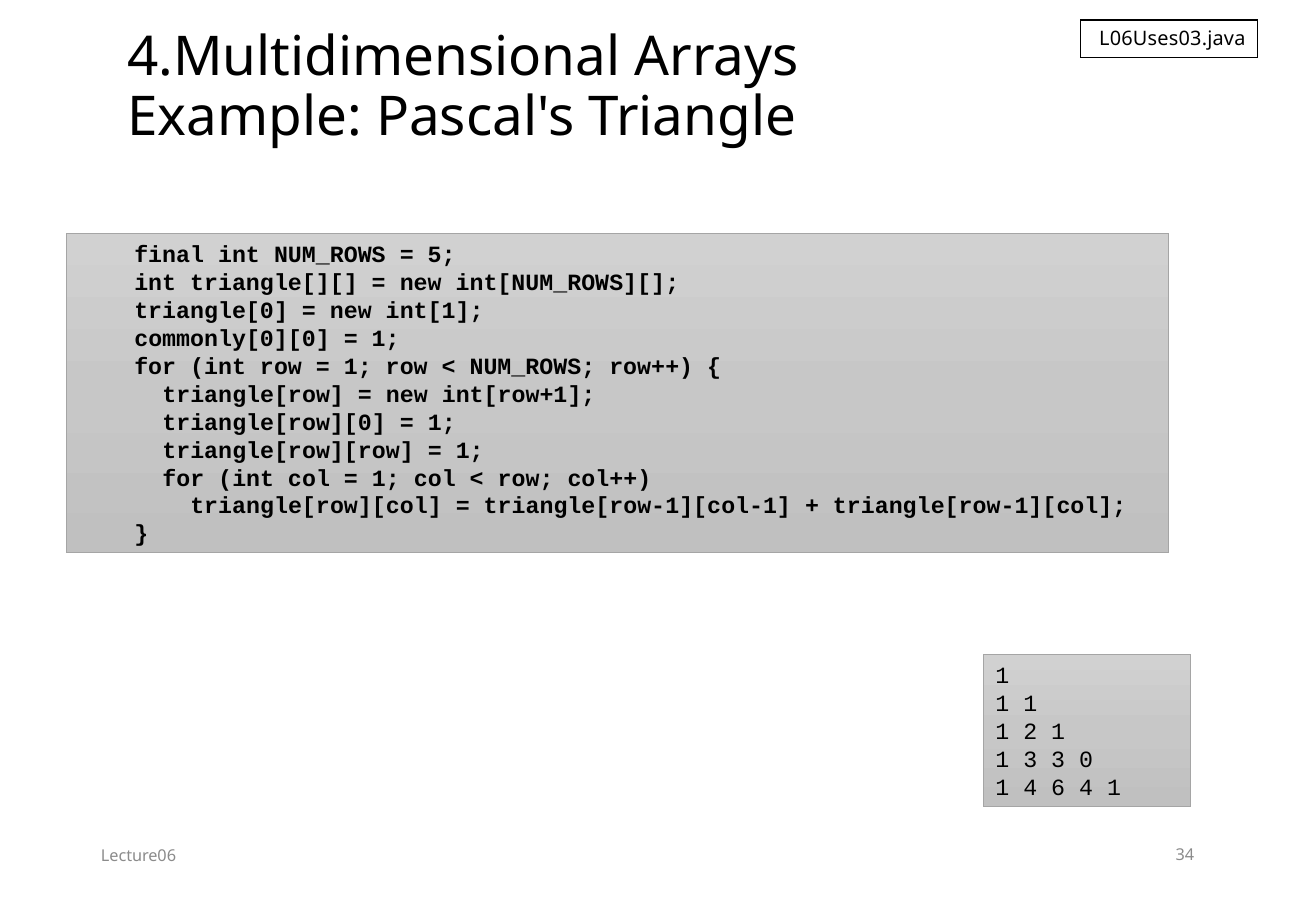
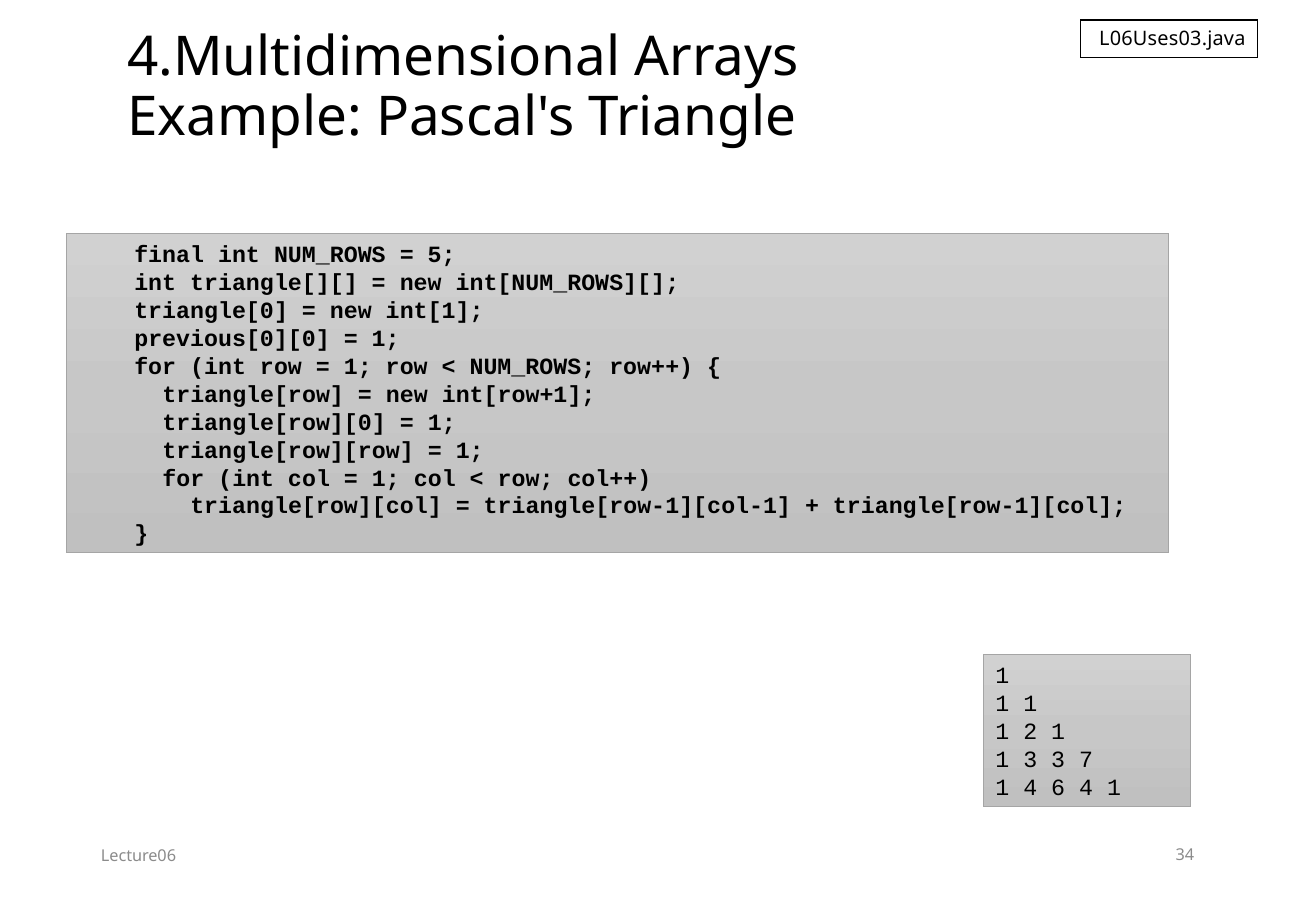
commonly[0][0: commonly[0][0 -> previous[0][0 (232, 339)
0: 0 -> 7 (1086, 760)
